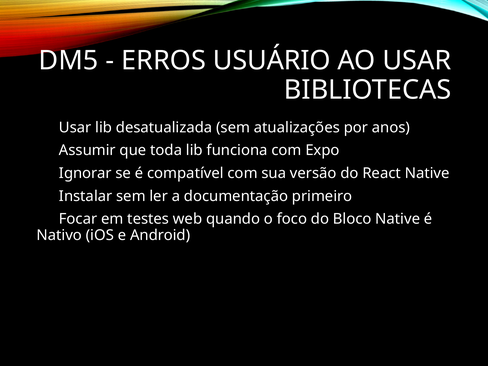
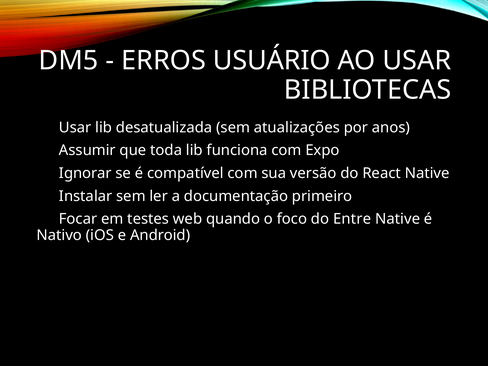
Bloco: Bloco -> Entre (352, 219)
